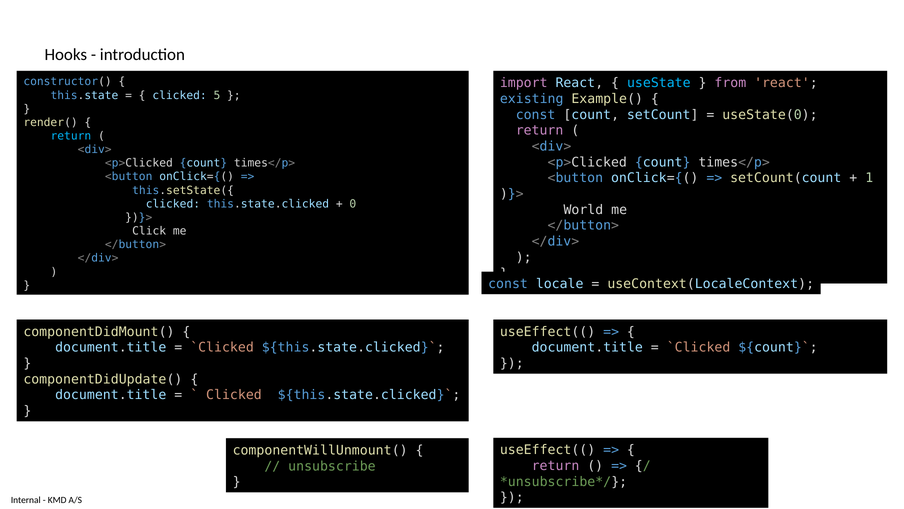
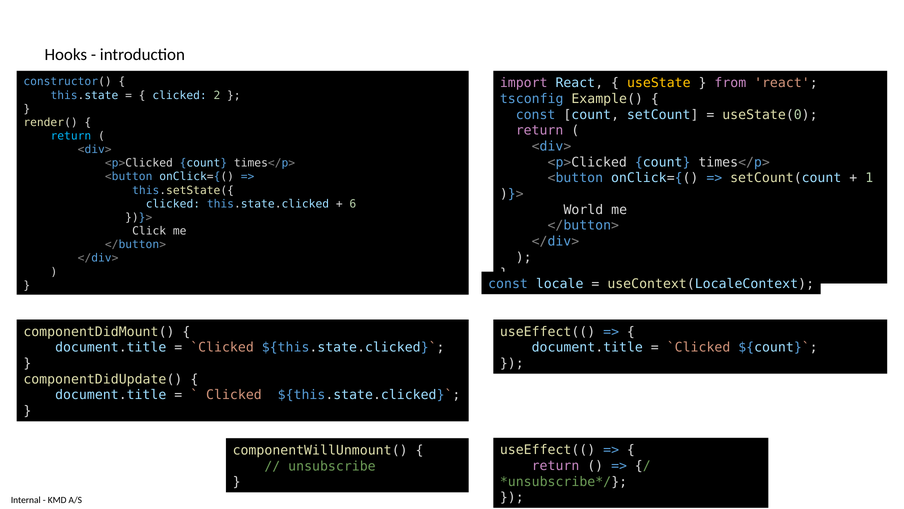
useState colour: light blue -> yellow (659, 83)
5: 5 -> 2 (217, 95)
existing: existing -> tsconfig (532, 99)
0: 0 -> 6 (353, 204)
